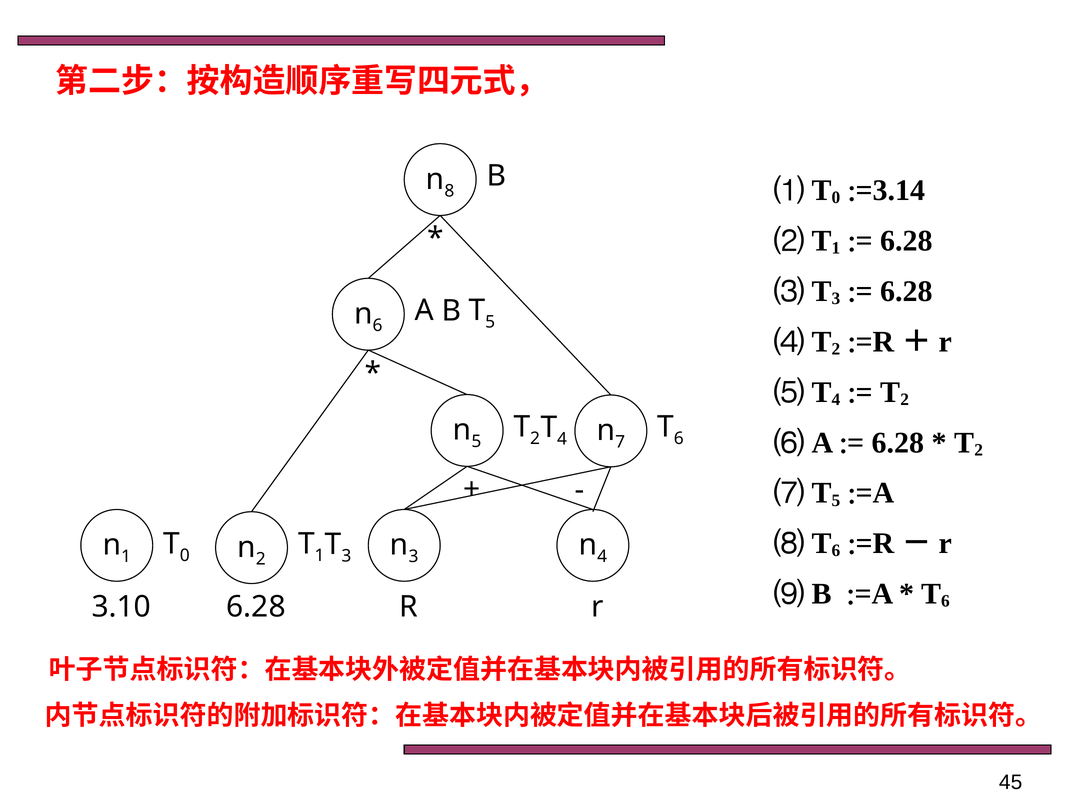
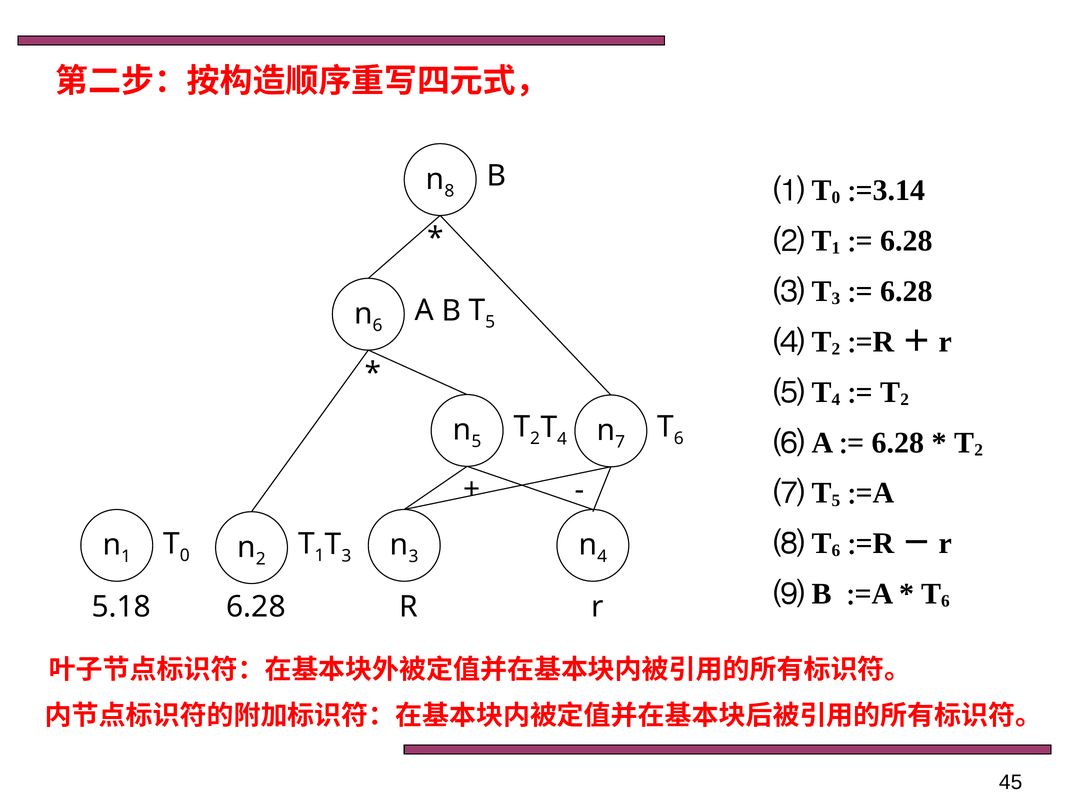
3.10: 3.10 -> 5.18 (121, 607)
